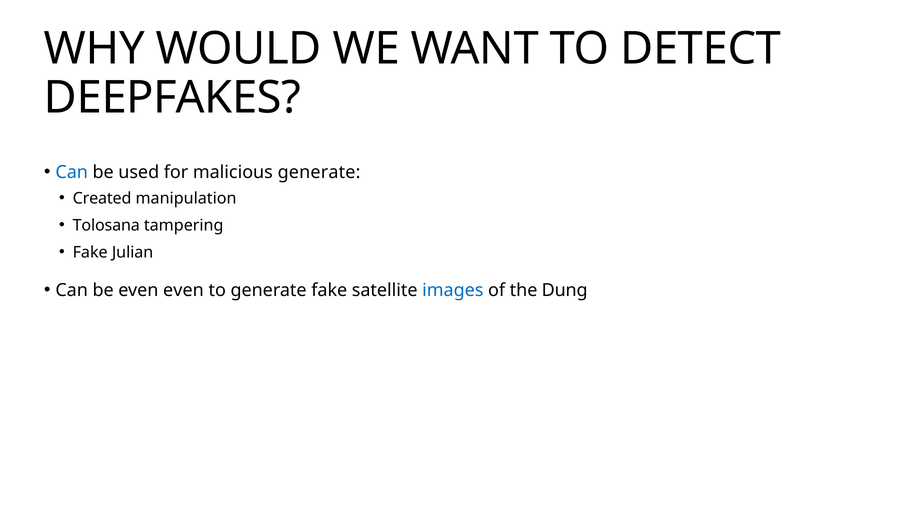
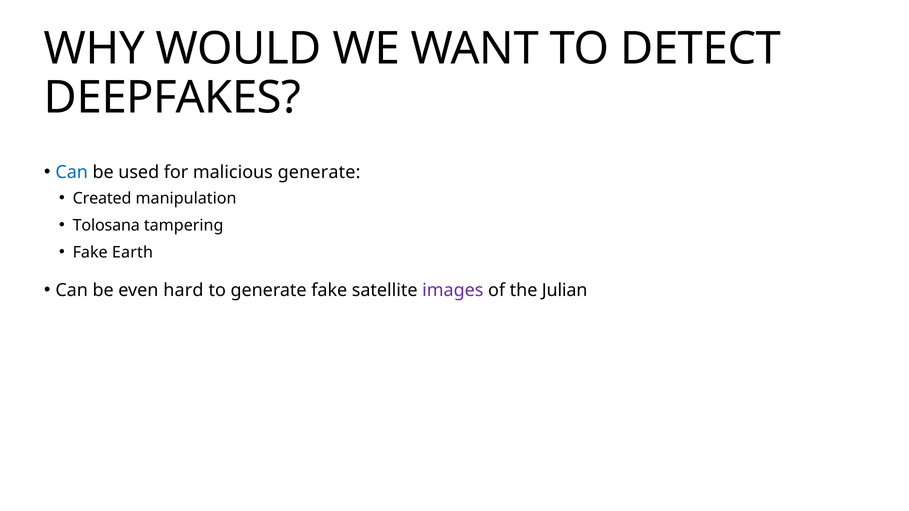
Julian: Julian -> Earth (132, 252)
even even: even -> hard (183, 290)
images colour: blue -> purple (453, 290)
Dung: Dung -> Julian (565, 290)
